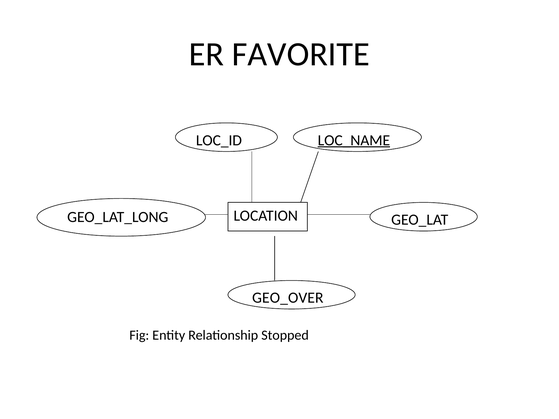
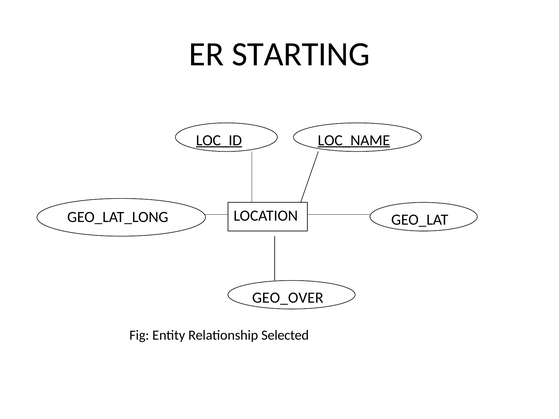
FAVORITE: FAVORITE -> STARTING (301, 54)
LOC_ID underline: none -> present (219, 140)
Stopped: Stopped -> Selected (285, 335)
